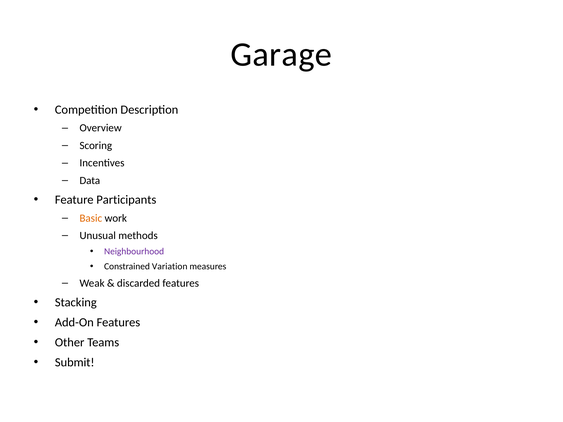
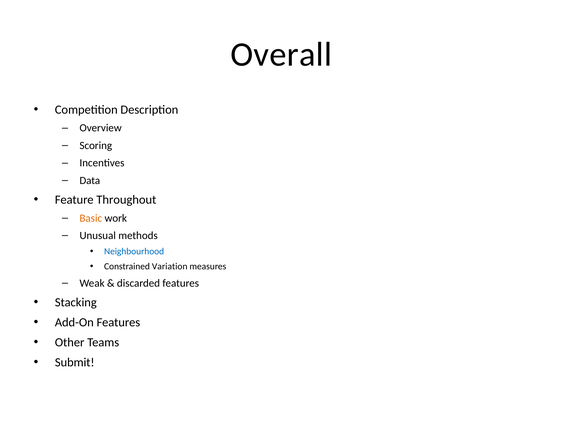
Garage: Garage -> Overall (281, 55)
Participants: Participants -> Throughout (126, 200)
Neighbourhood colour: purple -> blue (134, 252)
